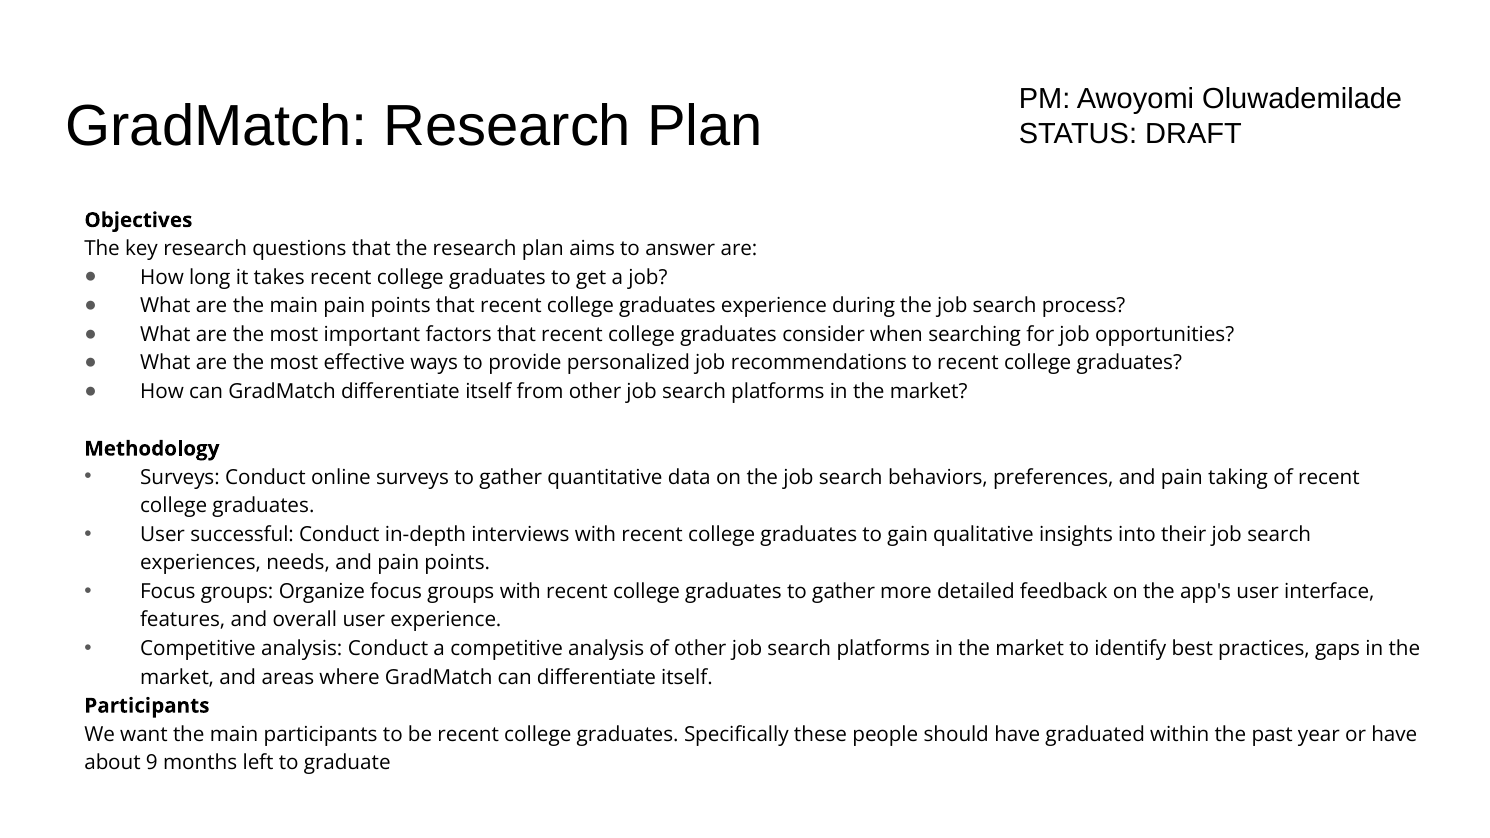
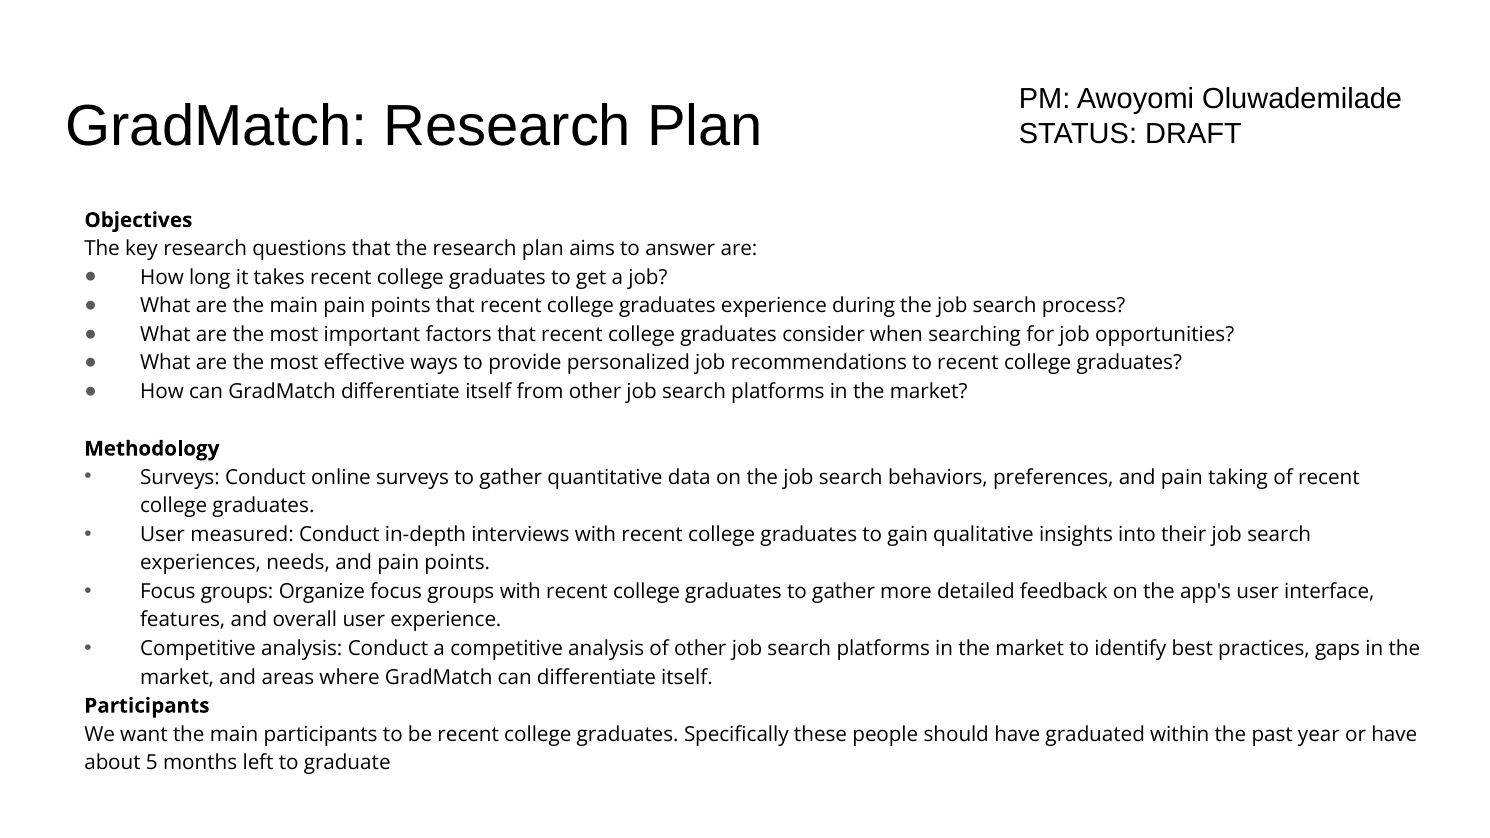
successful: successful -> measured (242, 534)
9: 9 -> 5 (152, 763)
